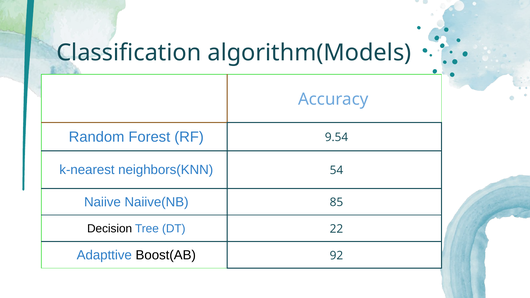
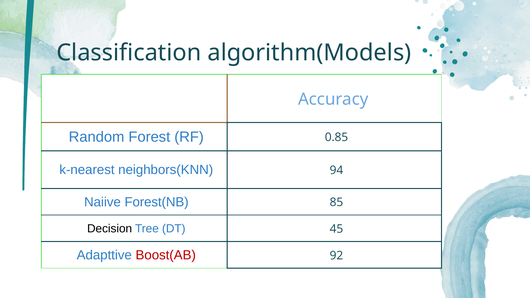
9.54: 9.54 -> 0.85 (336, 137)
54: 54 -> 94 (336, 170)
Naiive(NB: Naiive(NB -> Forest(NB (157, 202)
22: 22 -> 45 (336, 229)
Boost(AB colour: black -> red (166, 255)
